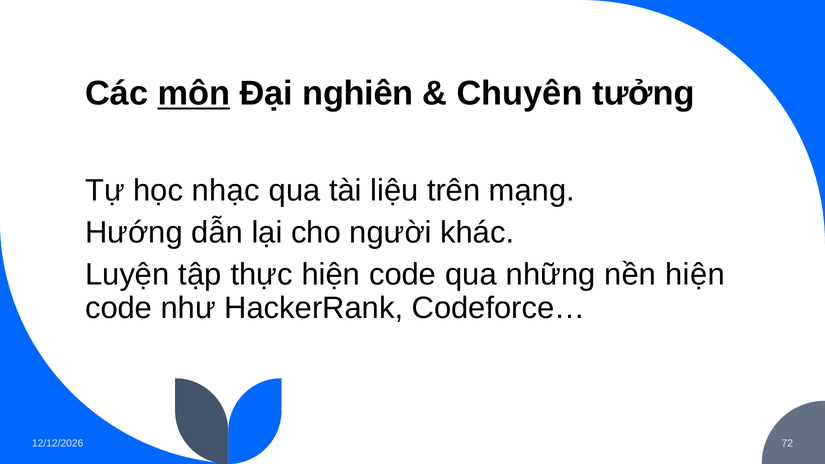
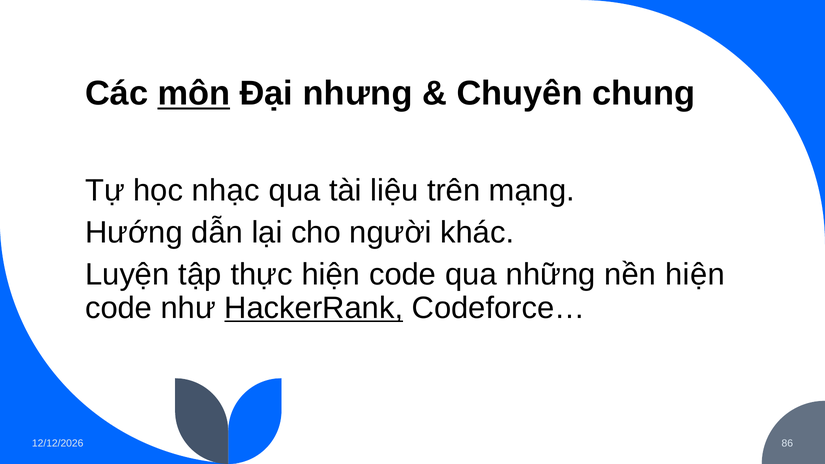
nghiên: nghiên -> nhưng (358, 94)
tưởng: tưởng -> chung (643, 94)
HackerRank underline: none -> present (314, 308)
72: 72 -> 86 (787, 443)
